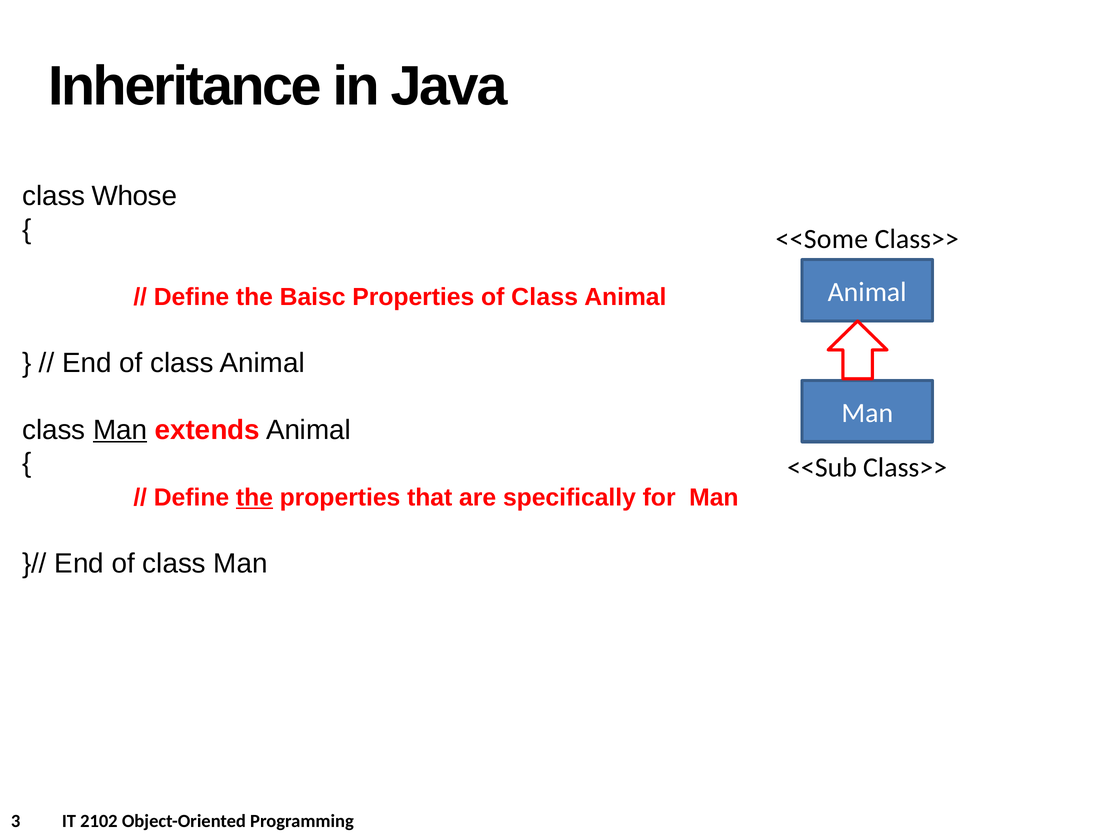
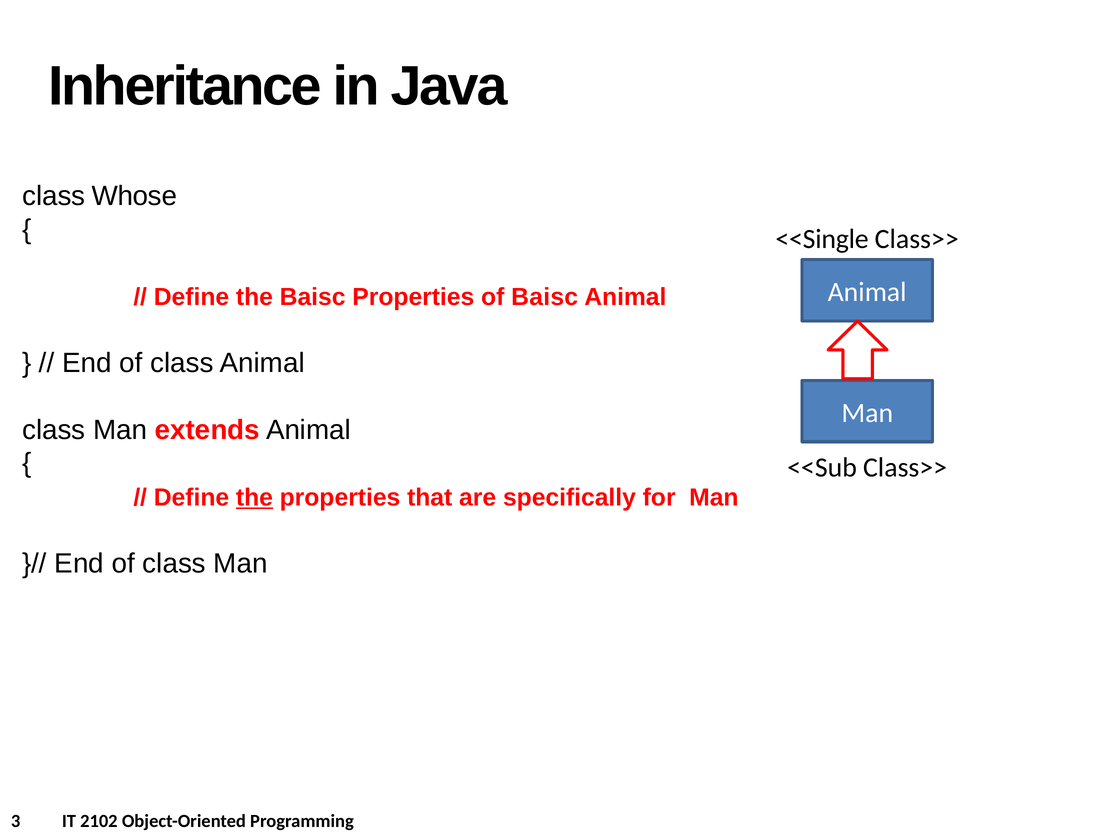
<<Some: <<Some -> <<Single (822, 239)
Properties of Class: Class -> Baisc (545, 297)
Man underline: present -> none (120, 430)
